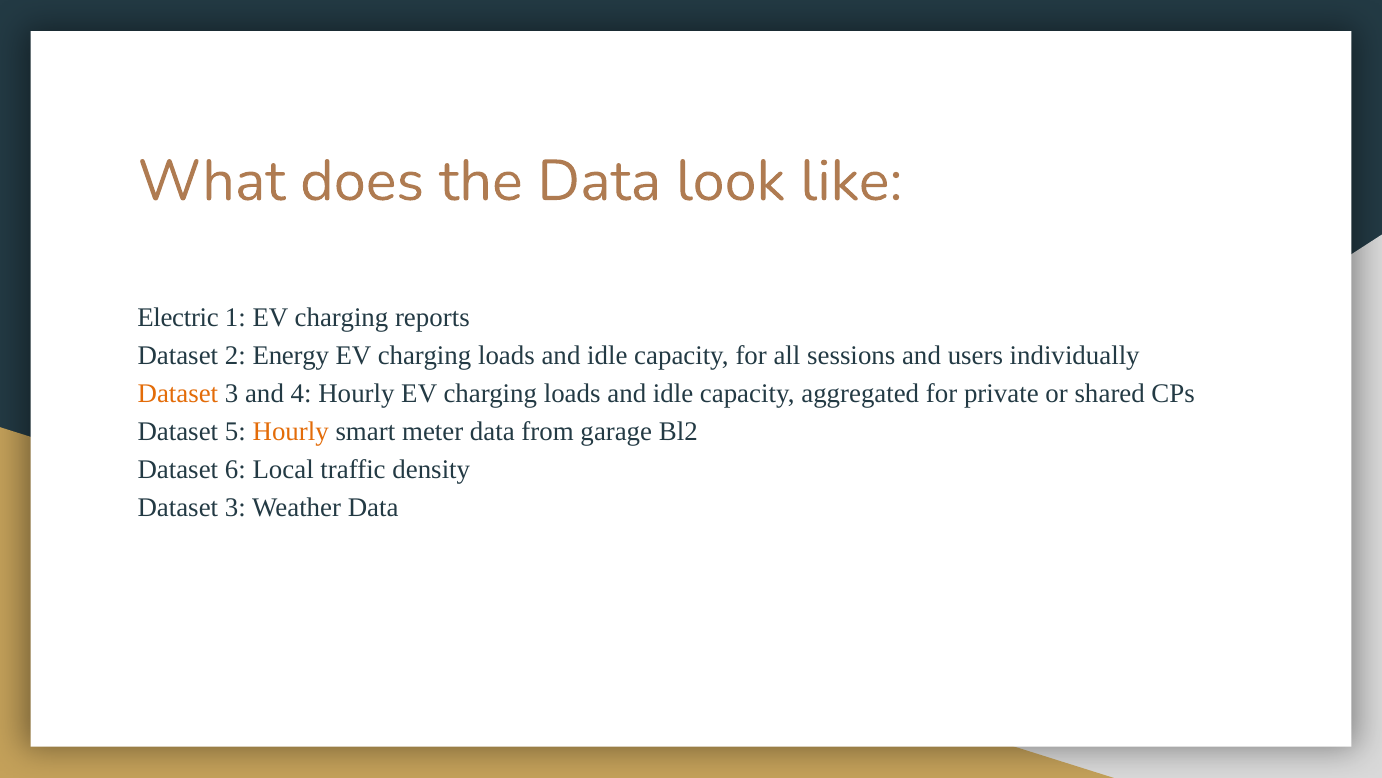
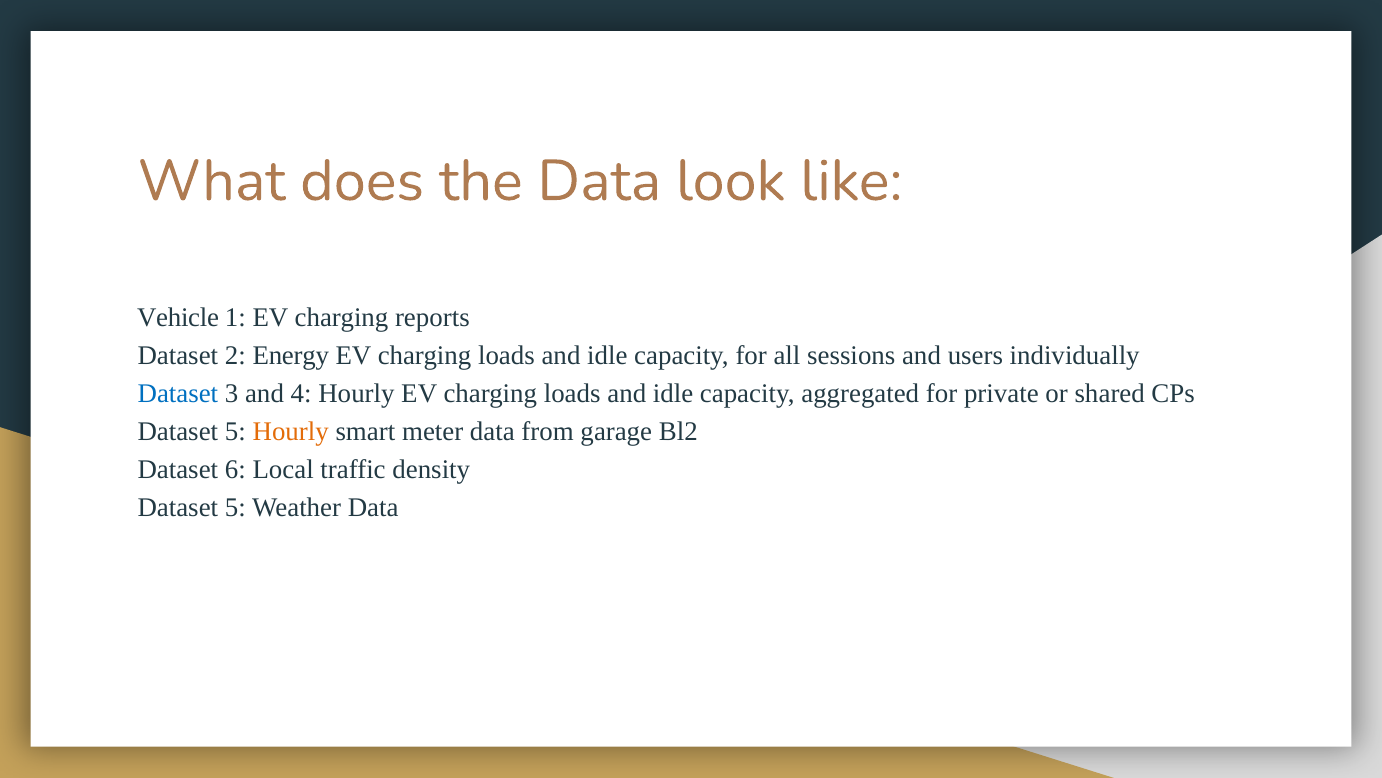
Electric: Electric -> Vehicle (178, 318)
Dataset colour: orange -> blue (178, 393)
3: 3 -> 5 (235, 507)
